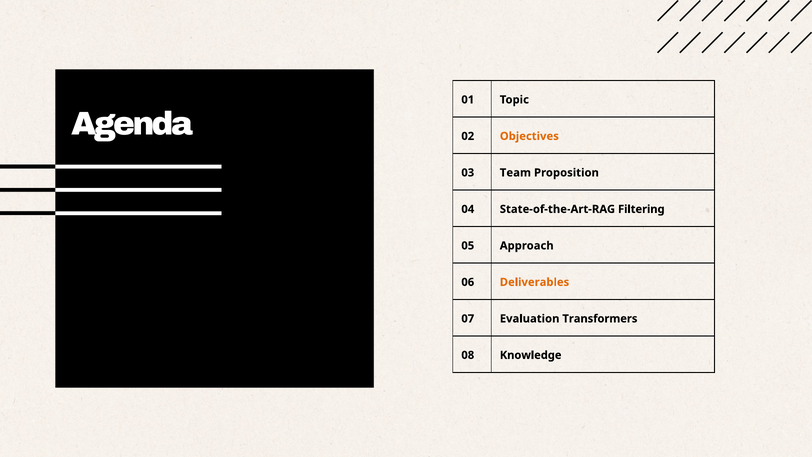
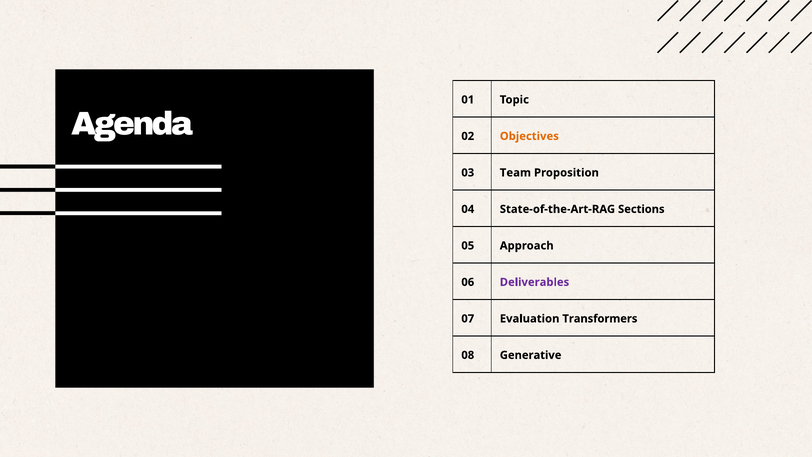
Filtering: Filtering -> Sections (641, 209)
Deliverables colour: orange -> purple (535, 282)
Knowledge: Knowledge -> Generative (531, 355)
